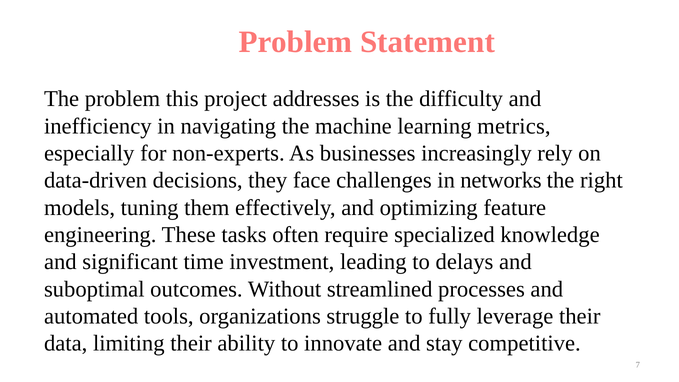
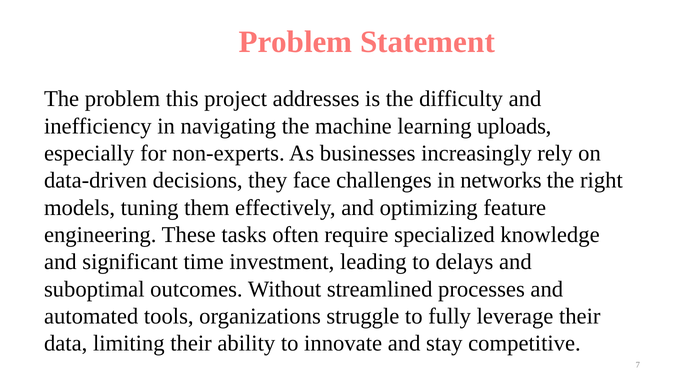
metrics: metrics -> uploads (514, 126)
